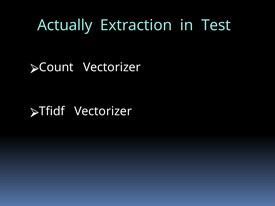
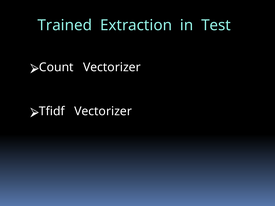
Actually: Actually -> Trained (65, 25)
